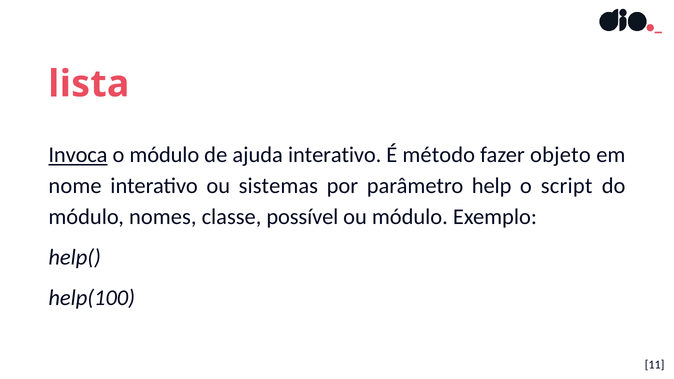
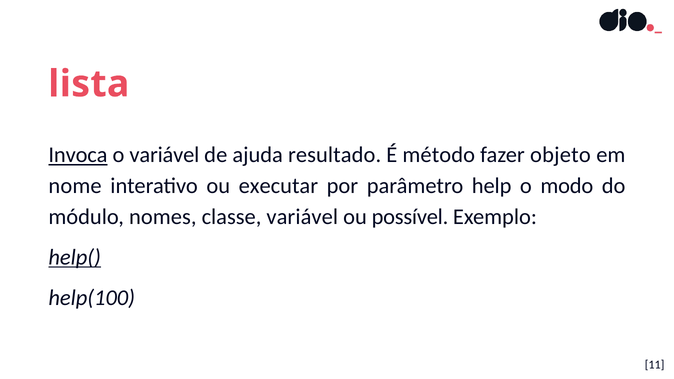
o módulo: módulo -> variável (164, 155)
ajuda interativo: interativo -> resultado (335, 155)
sistemas: sistemas -> executar (278, 186)
script: script -> modo (567, 186)
classe possível: possível -> variável (302, 217)
ou módulo: módulo -> possível (410, 217)
help( underline: none -> present (75, 257)
